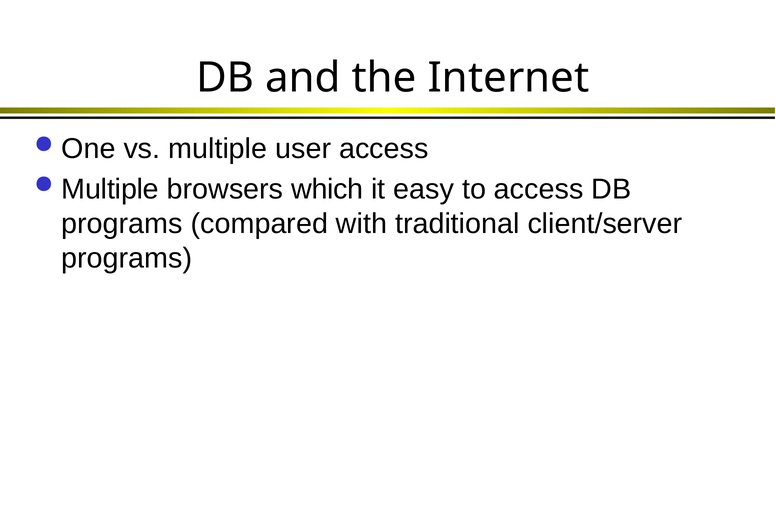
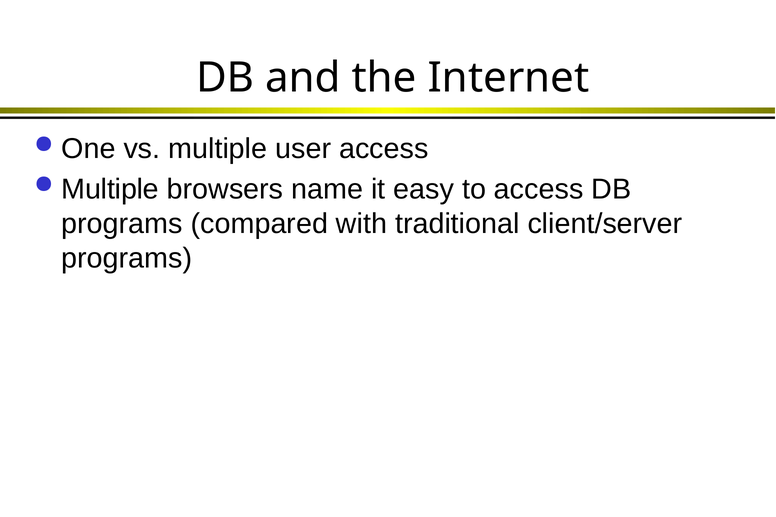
which: which -> name (327, 189)
